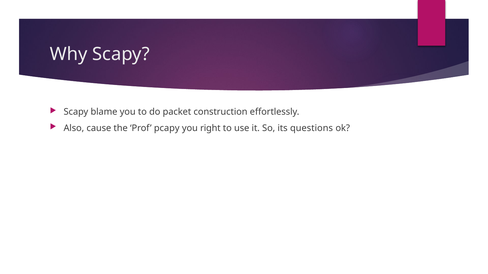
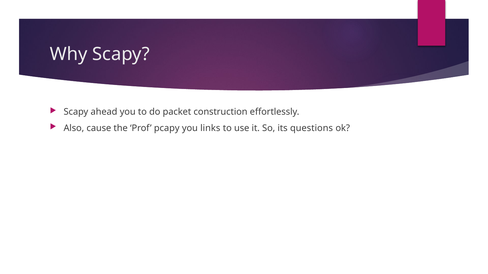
blame: blame -> ahead (104, 112)
right: right -> links (210, 128)
